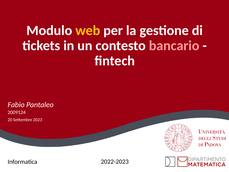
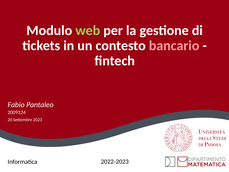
web colour: yellow -> light green (88, 30)
